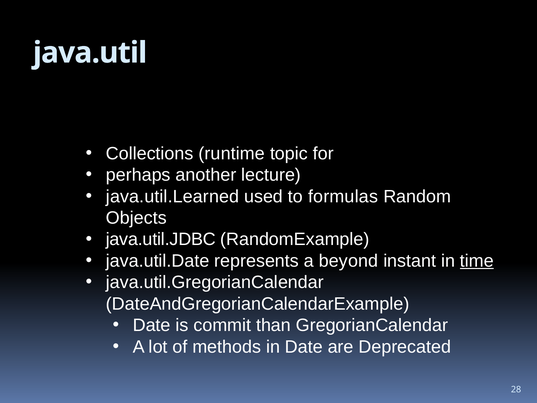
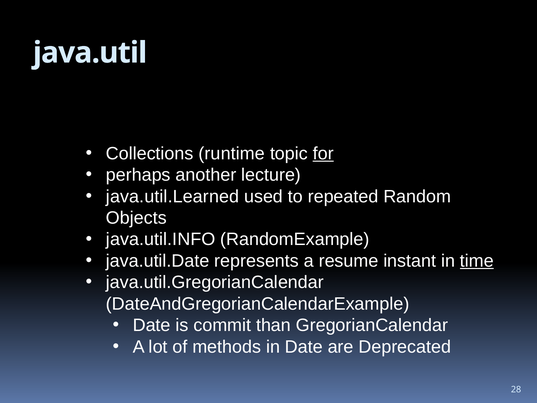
for underline: none -> present (323, 153)
formulas: formulas -> repeated (343, 196)
java.util.JDBC: java.util.JDBC -> java.util.INFO (161, 239)
beyond: beyond -> resume (349, 261)
